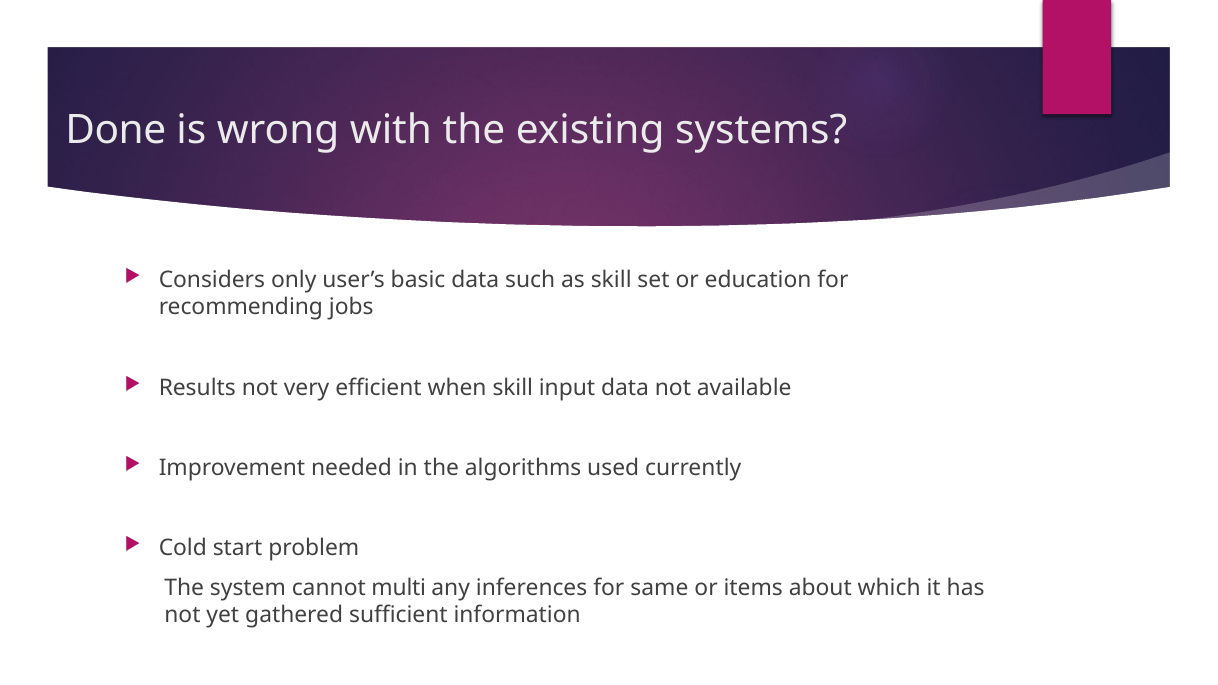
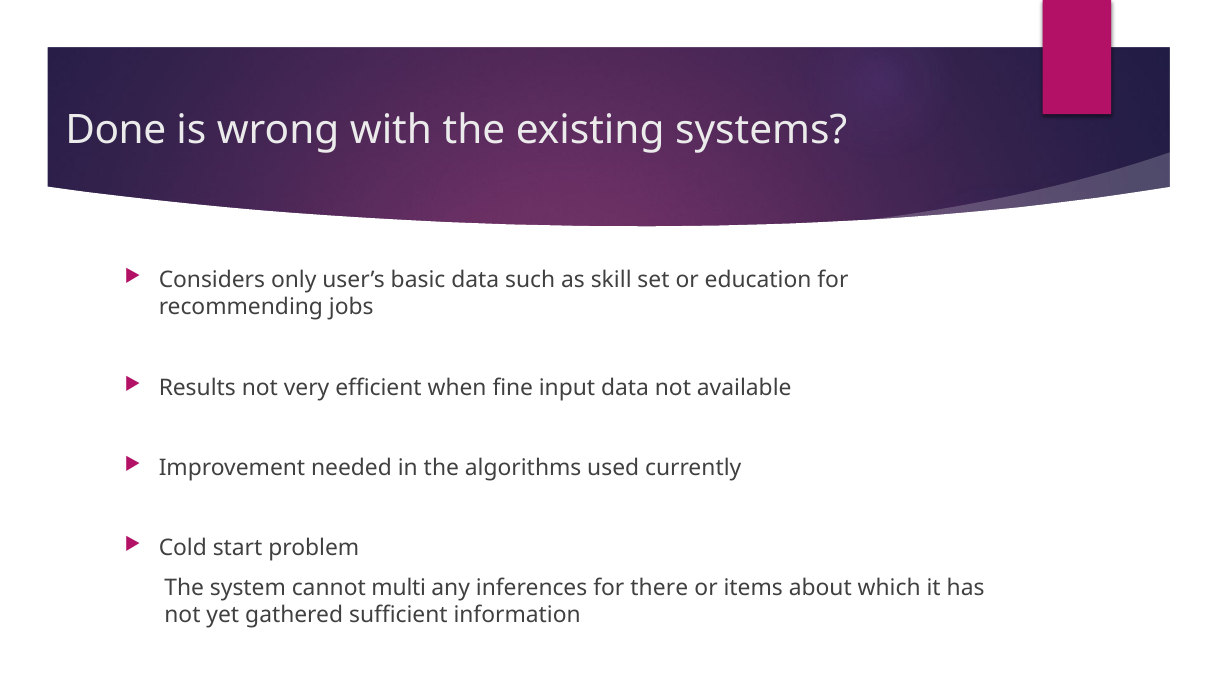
when skill: skill -> fine (513, 388)
same: same -> there (659, 588)
